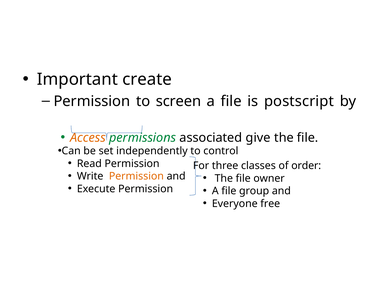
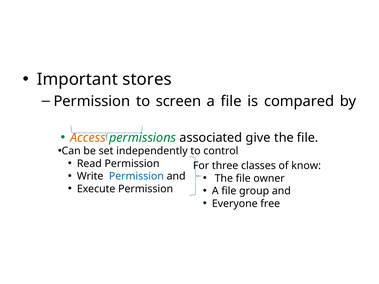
create: create -> stores (147, 80)
postscript: postscript -> compared (299, 101)
order: order -> know (306, 166)
Permission colour: orange -> blue (136, 176)
